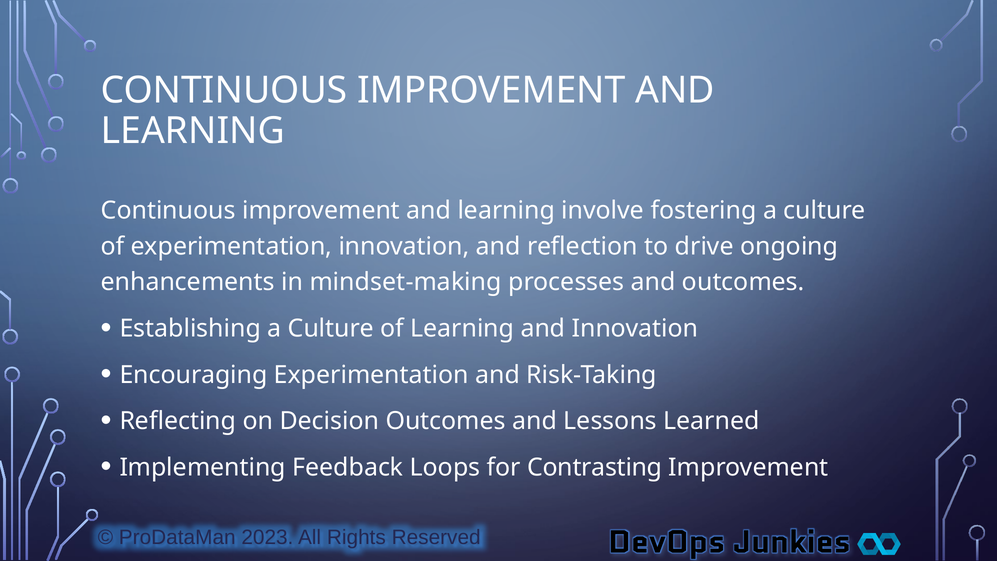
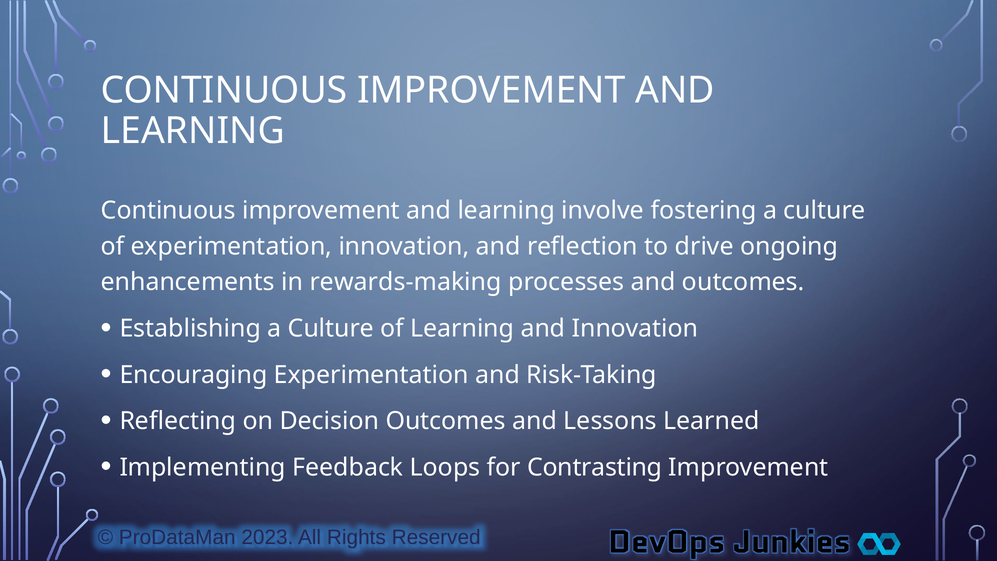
mindset-making: mindset-making -> rewards-making (406, 282)
